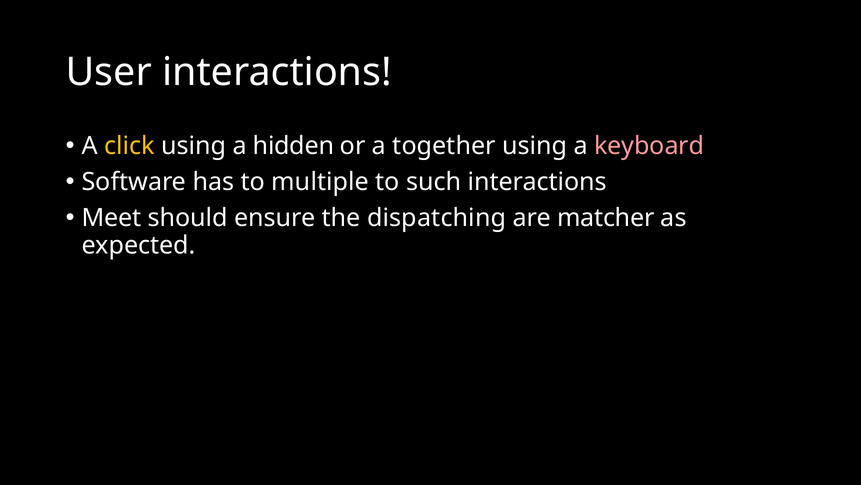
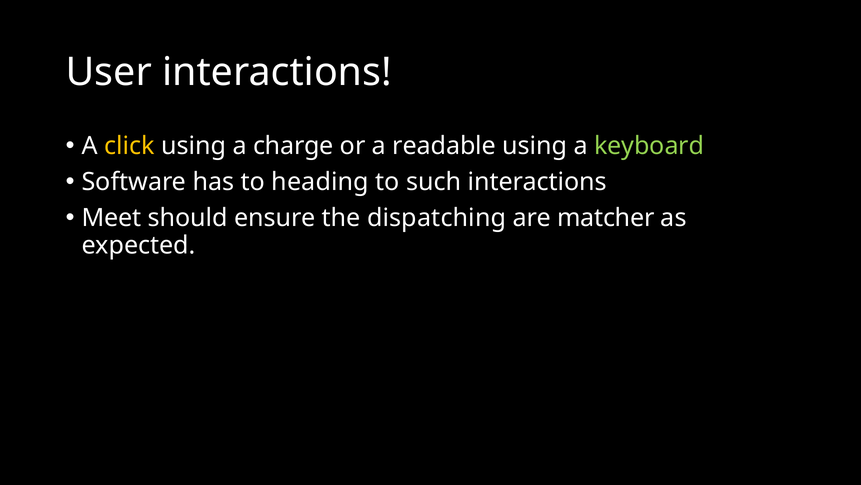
hidden: hidden -> charge (293, 146)
together: together -> readable (444, 146)
keyboard colour: pink -> light green (649, 146)
multiple: multiple -> heading (320, 182)
